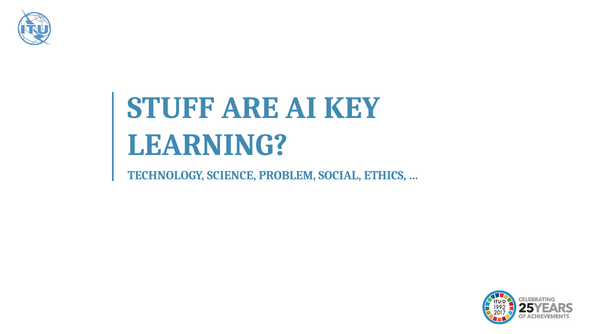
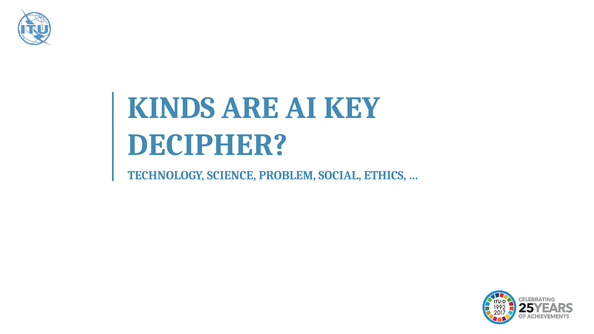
STUFF: STUFF -> KINDS (171, 108)
LEARNING: LEARNING -> DECIPHER (208, 145)
